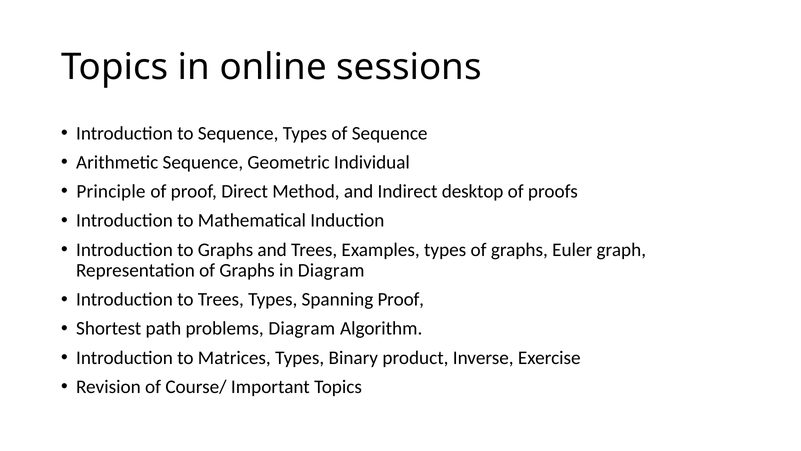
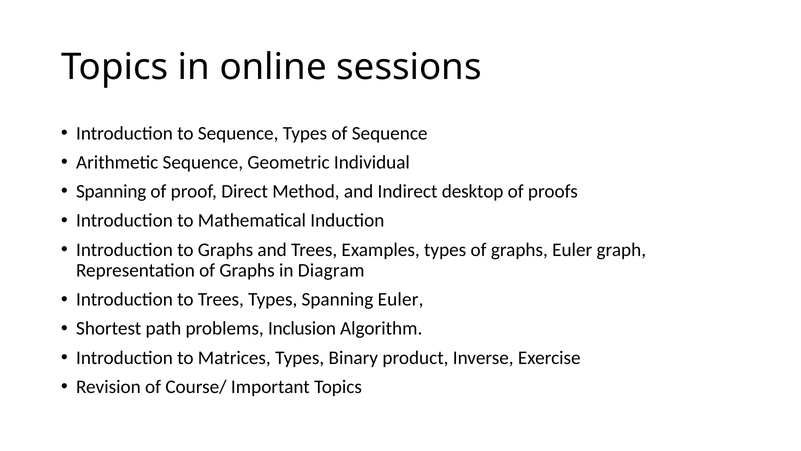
Principle: Principle -> Spanning (111, 191)
Spanning Proof: Proof -> Euler (401, 299)
problems Diagram: Diagram -> Inclusion (302, 328)
